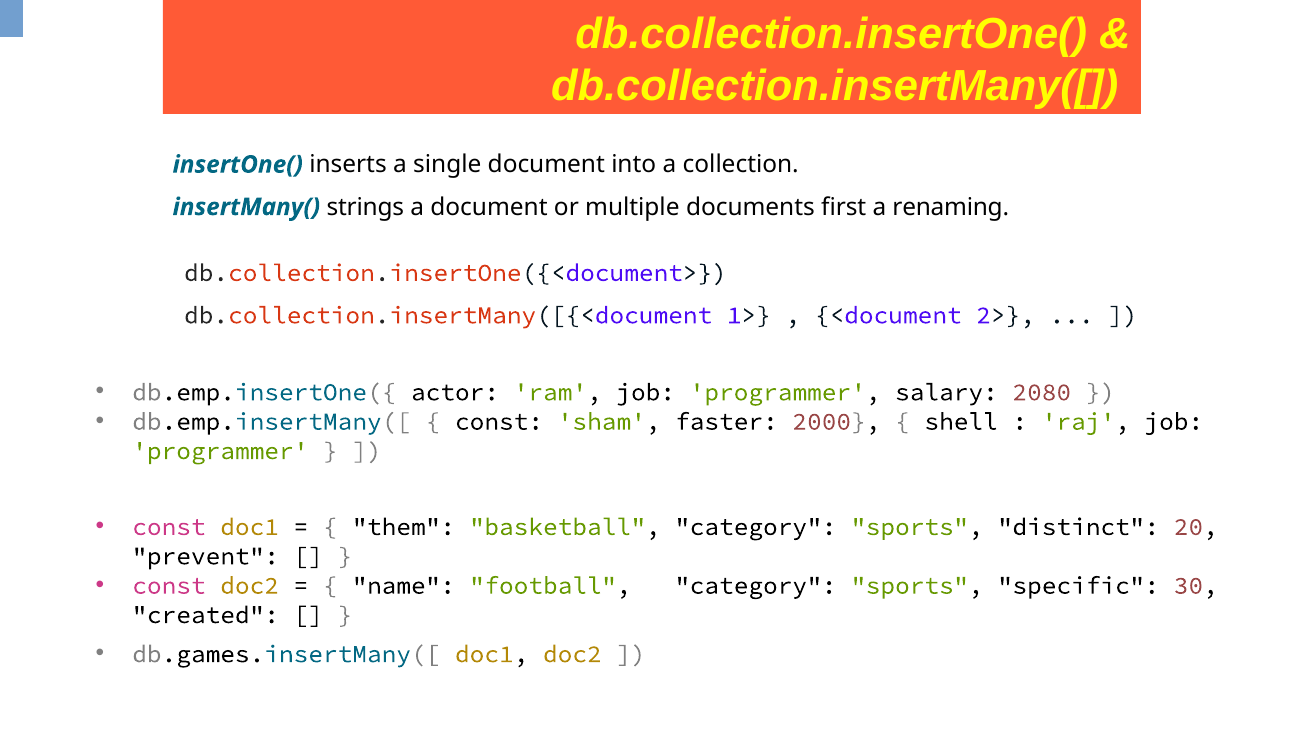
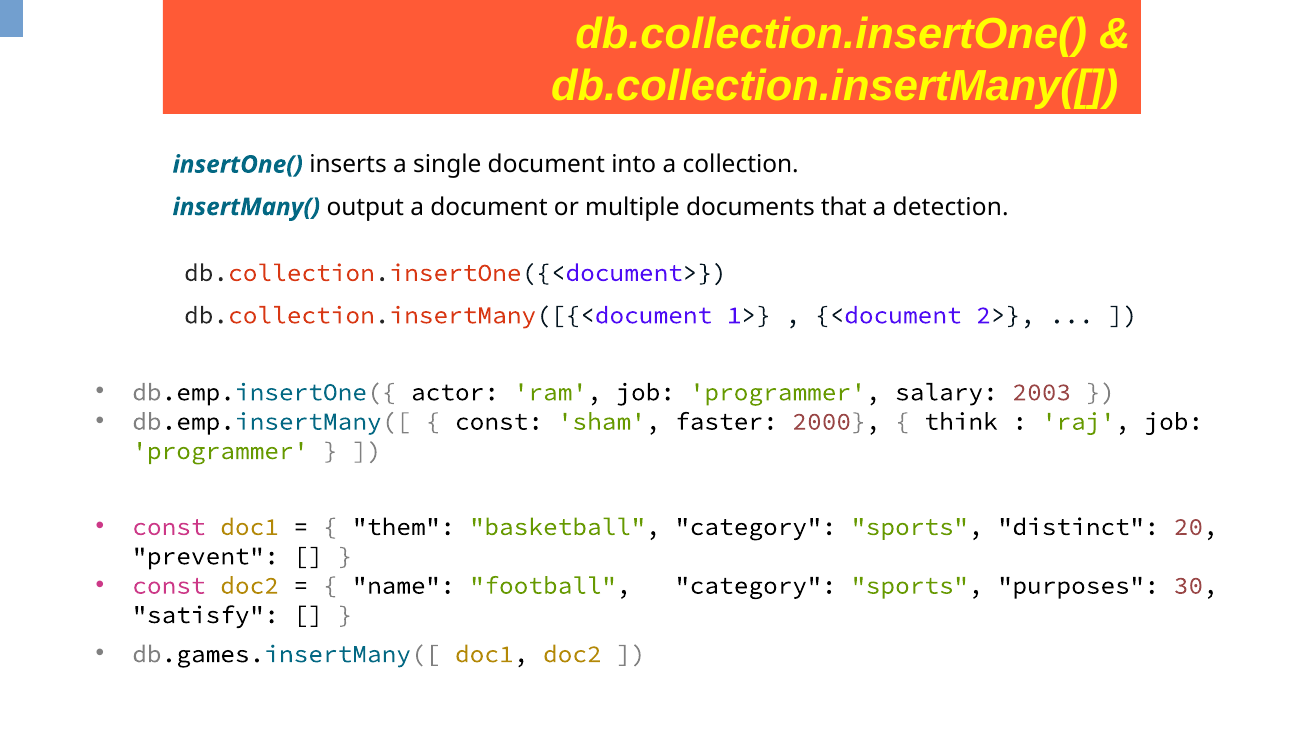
strings: strings -> output (365, 207)
first: first -> that (844, 207)
renaming: renaming -> detection (951, 207)
2080: 2080 -> 2003 (1042, 392)
shell: shell -> think (961, 421)
specific: specific -> purposes (1078, 585)
created: created -> satisfy (206, 615)
